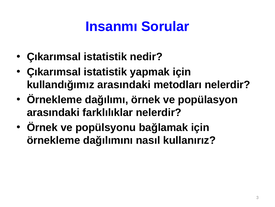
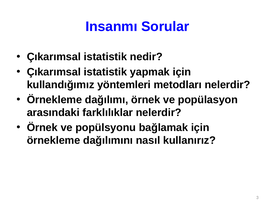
kullandığımız arasındaki: arasındaki -> yöntemleri (124, 84)
